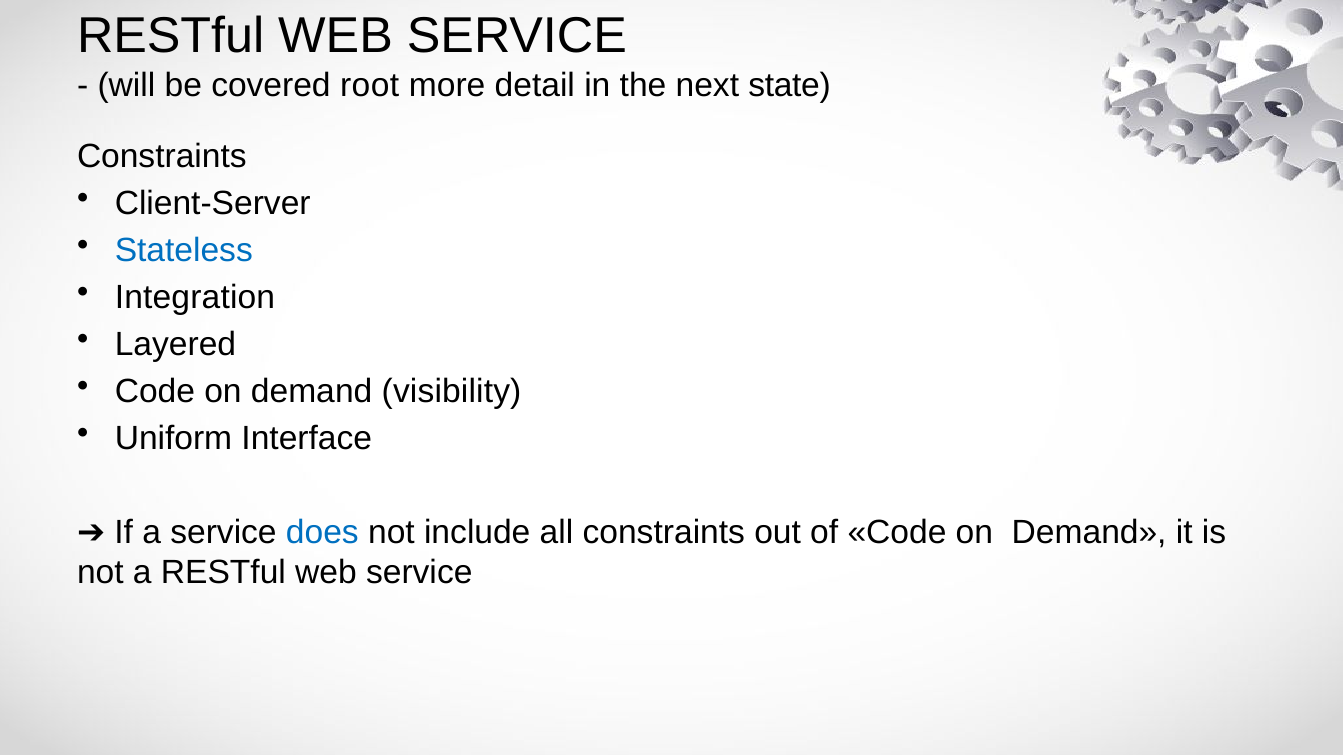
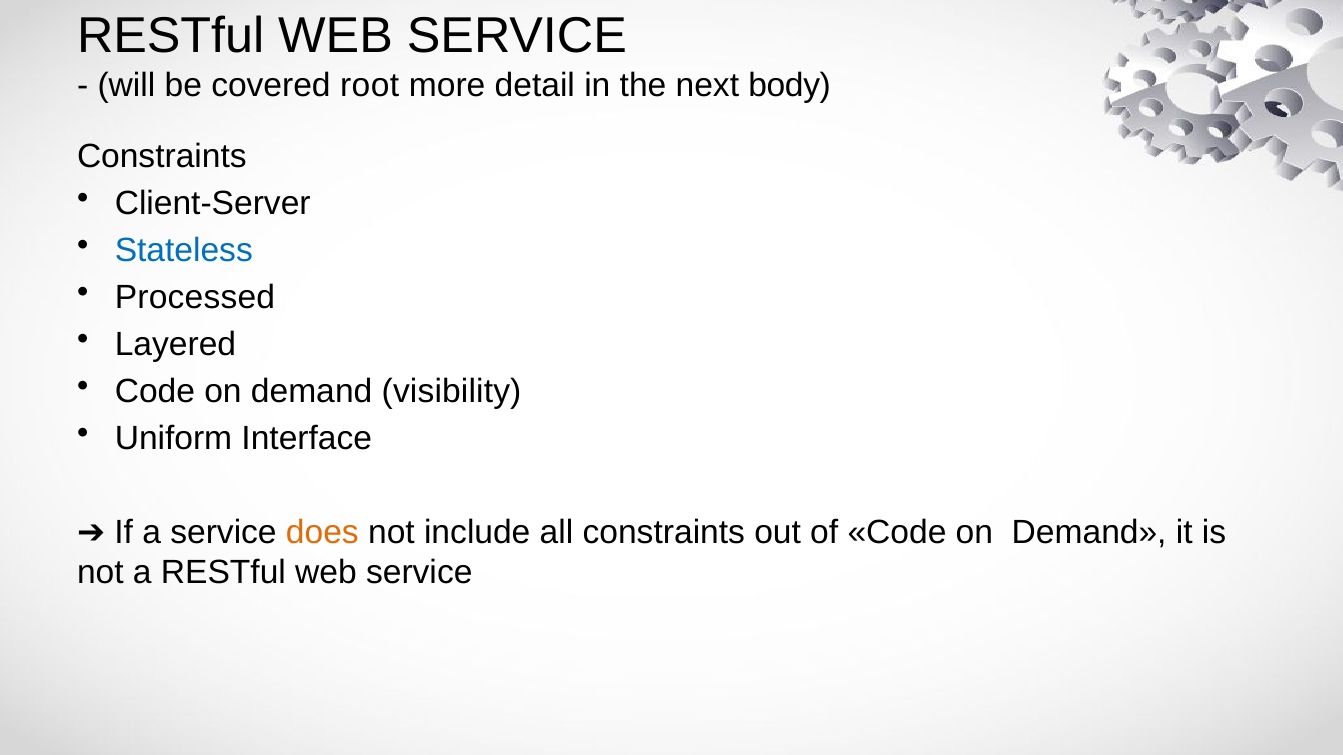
state: state -> body (790, 86)
Integration: Integration -> Processed (195, 298)
does colour: blue -> orange (322, 533)
